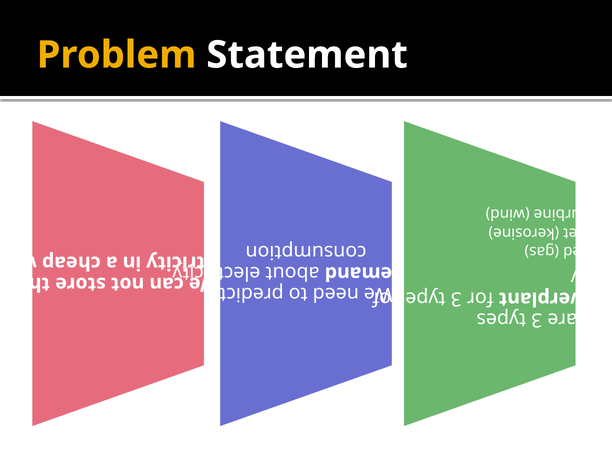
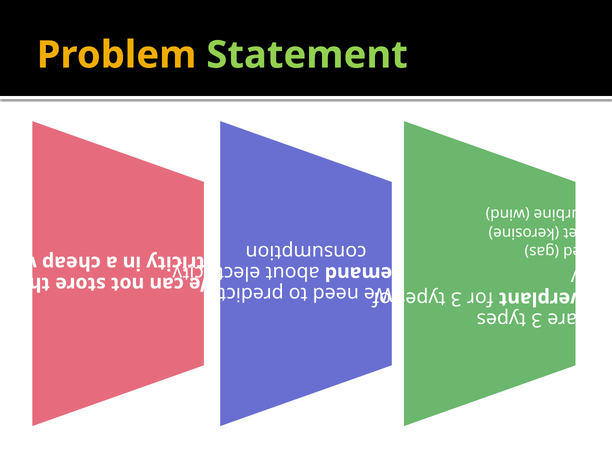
Statement colour: white -> light green (307, 55)
